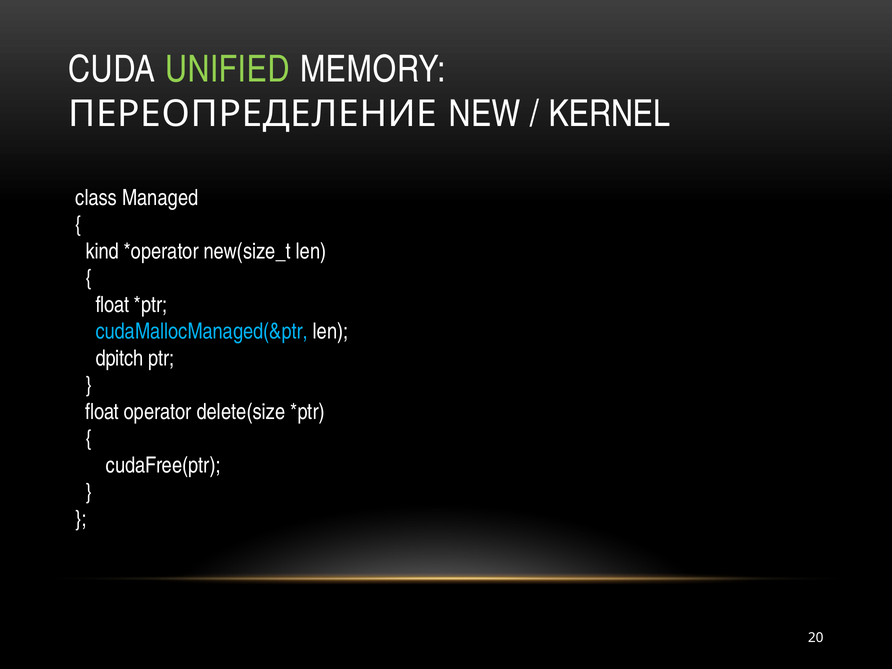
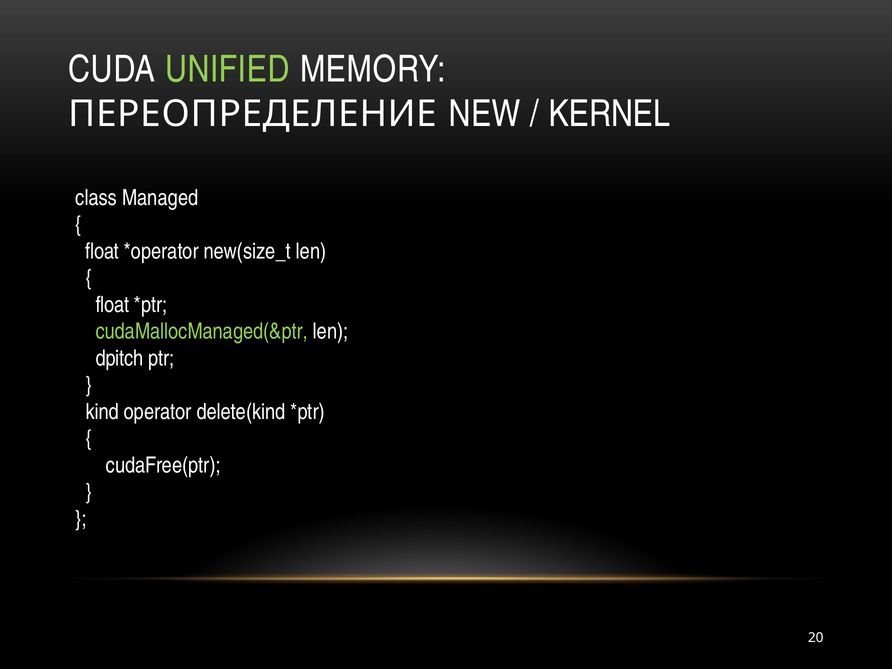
kind: kind -> float (102, 251)
cudaMallocManaged(&ptr colour: light blue -> light green (202, 331)
float: float -> kind (102, 412)
delete(size: delete(size -> delete(kind (241, 412)
